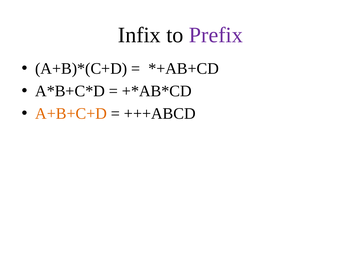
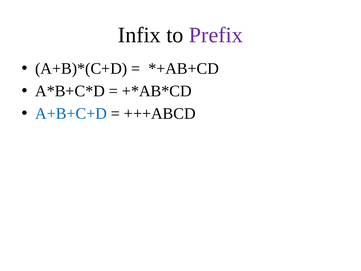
A+B+C+D colour: orange -> blue (71, 113)
